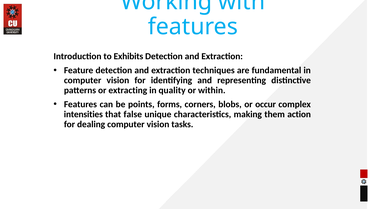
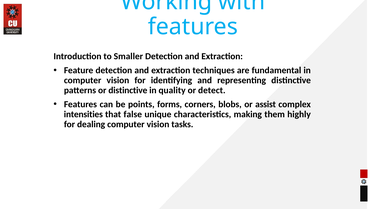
Exhibits: Exhibits -> Smaller (128, 56)
or extracting: extracting -> distinctive (128, 90)
within: within -> detect (212, 90)
occur: occur -> assist (266, 104)
action: action -> highly (299, 114)
